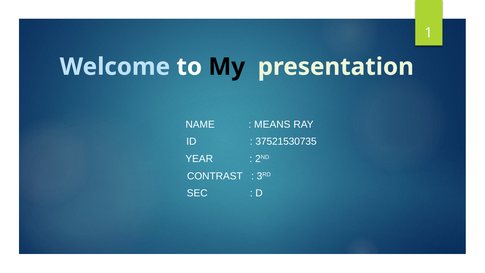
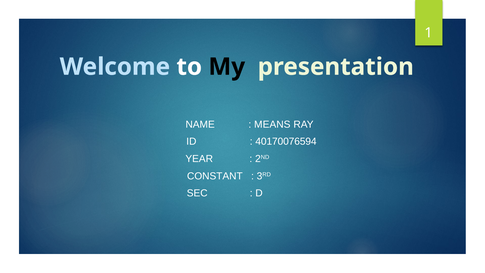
37521530735: 37521530735 -> 40170076594 (286, 142)
CONTRAST: CONTRAST -> CONSTANT (215, 176)
